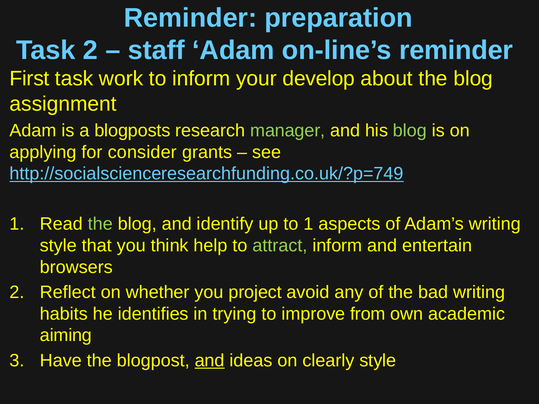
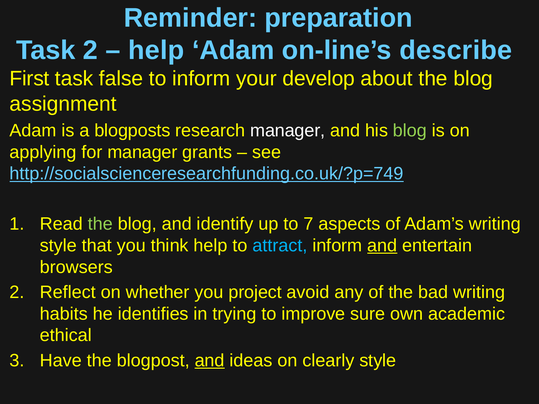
staff: staff -> help (156, 50)
on-line’s reminder: reminder -> describe (456, 50)
work: work -> false (121, 79)
manager colour: light green -> white (288, 131)
for consider: consider -> manager (142, 152)
to 1: 1 -> 7 (308, 224)
attract colour: light green -> light blue (280, 246)
and underline: none -> present (382, 246)
from: from -> sure (368, 314)
aiming: aiming -> ethical (66, 336)
